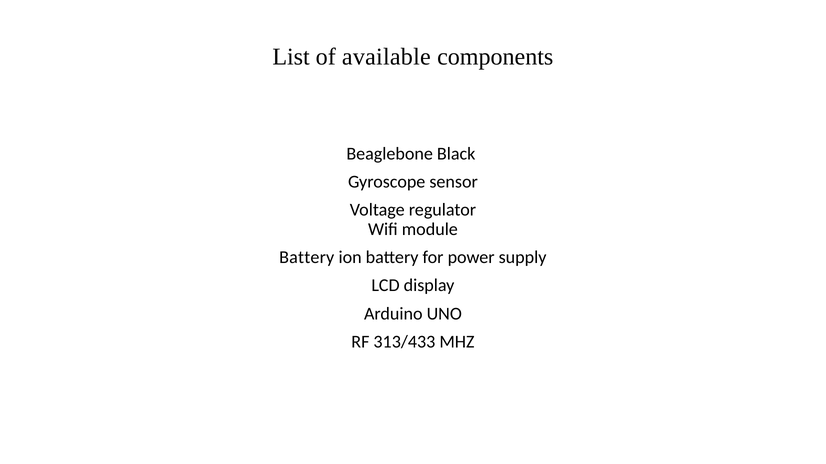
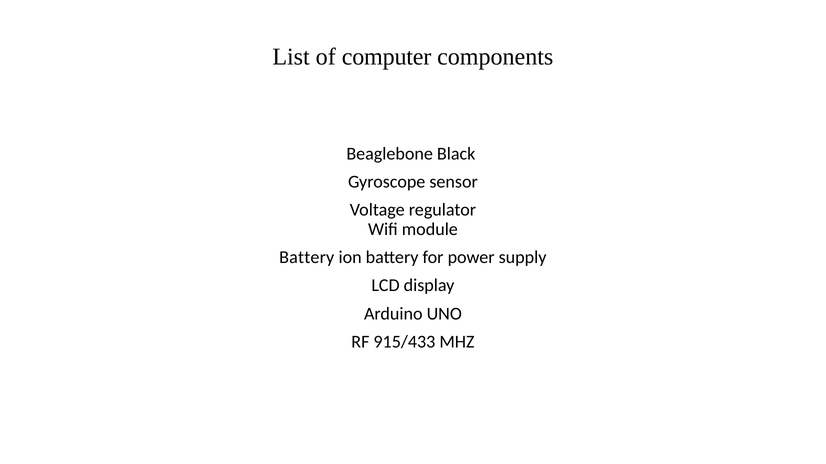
available: available -> computer (387, 57)
313/433: 313/433 -> 915/433 (404, 342)
